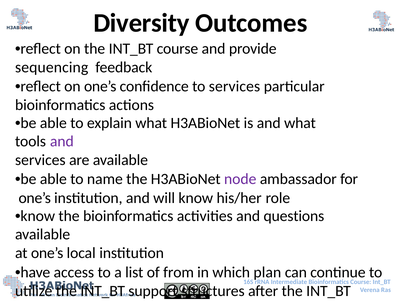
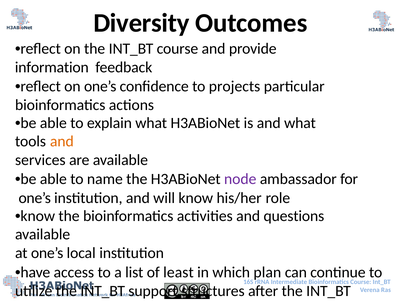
sequencing: sequencing -> information (52, 67)
to services: services -> projects (235, 86)
and colour: purple -> orange (62, 141)
from: from -> least (178, 273)
